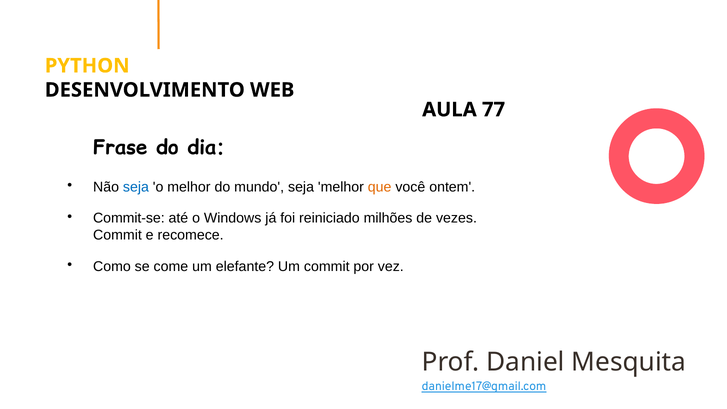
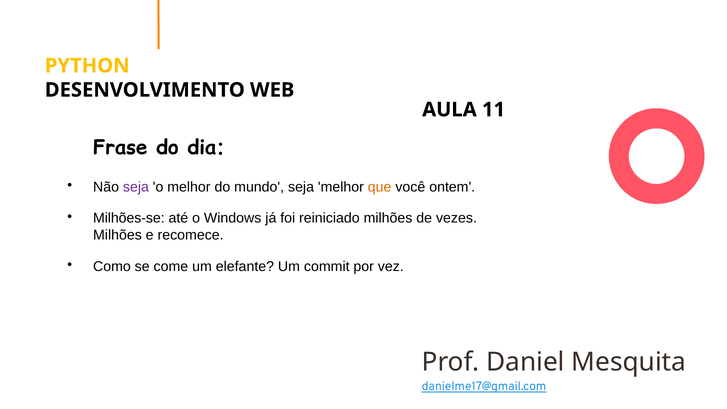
77: 77 -> 11 (494, 110)
seja colour: blue -> purple (136, 187)
Commit-se: Commit-se -> Milhões-se (129, 218)
Commit: Commit -> Milhões (117, 235)
